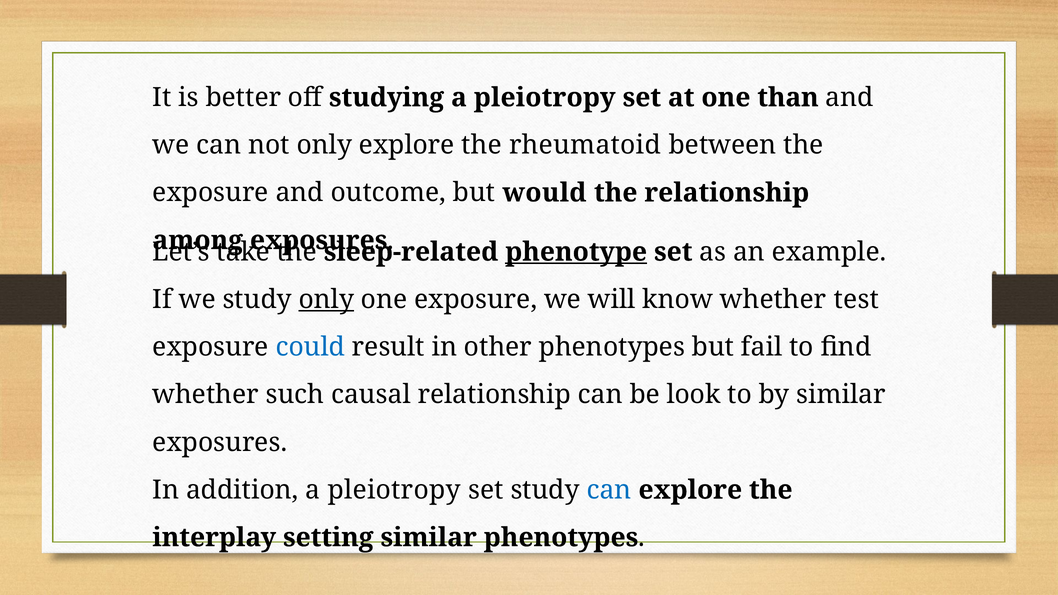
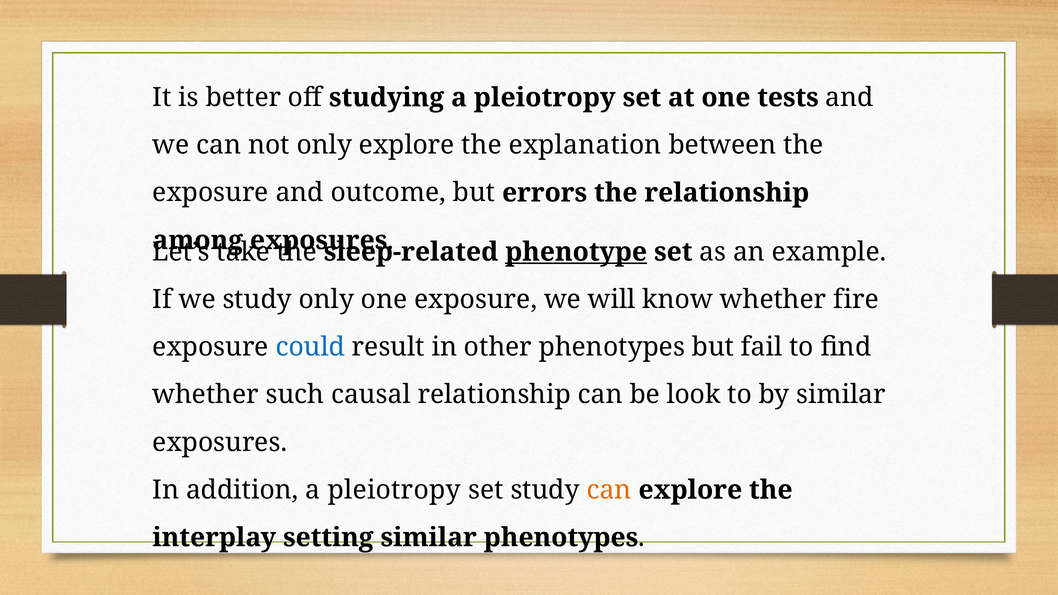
than: than -> tests (788, 98)
rheumatoid: rheumatoid -> explanation (585, 145)
would: would -> errors (545, 193)
only underline: present -> none (326, 300)
test: test -> fire (856, 300)
can colour: blue -> orange (609, 490)
